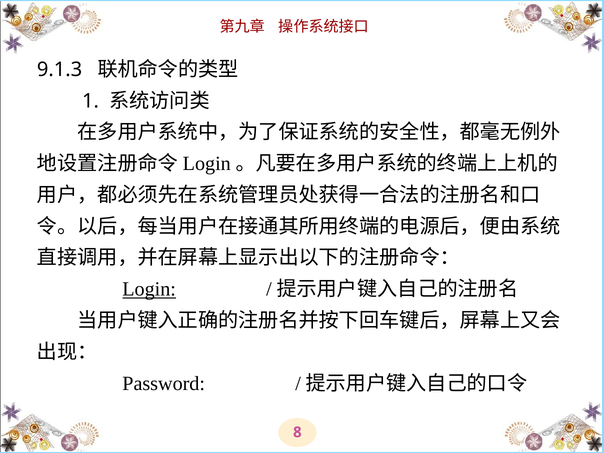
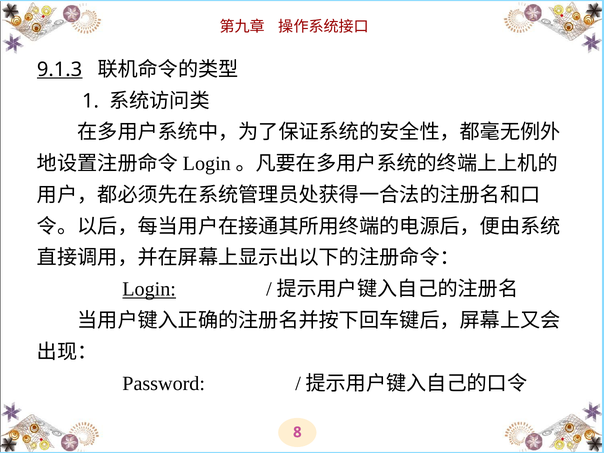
9.1.3 underline: none -> present (60, 69)
